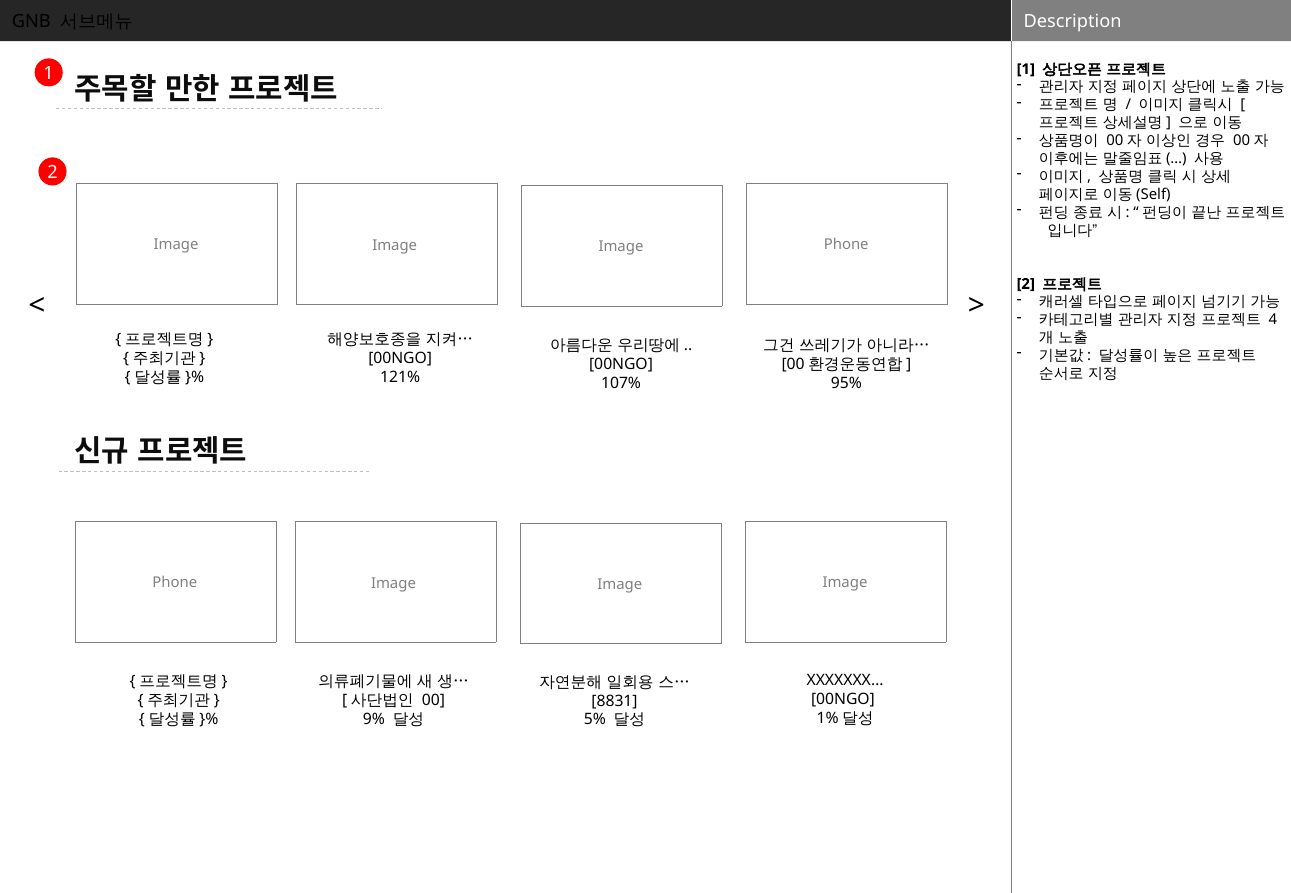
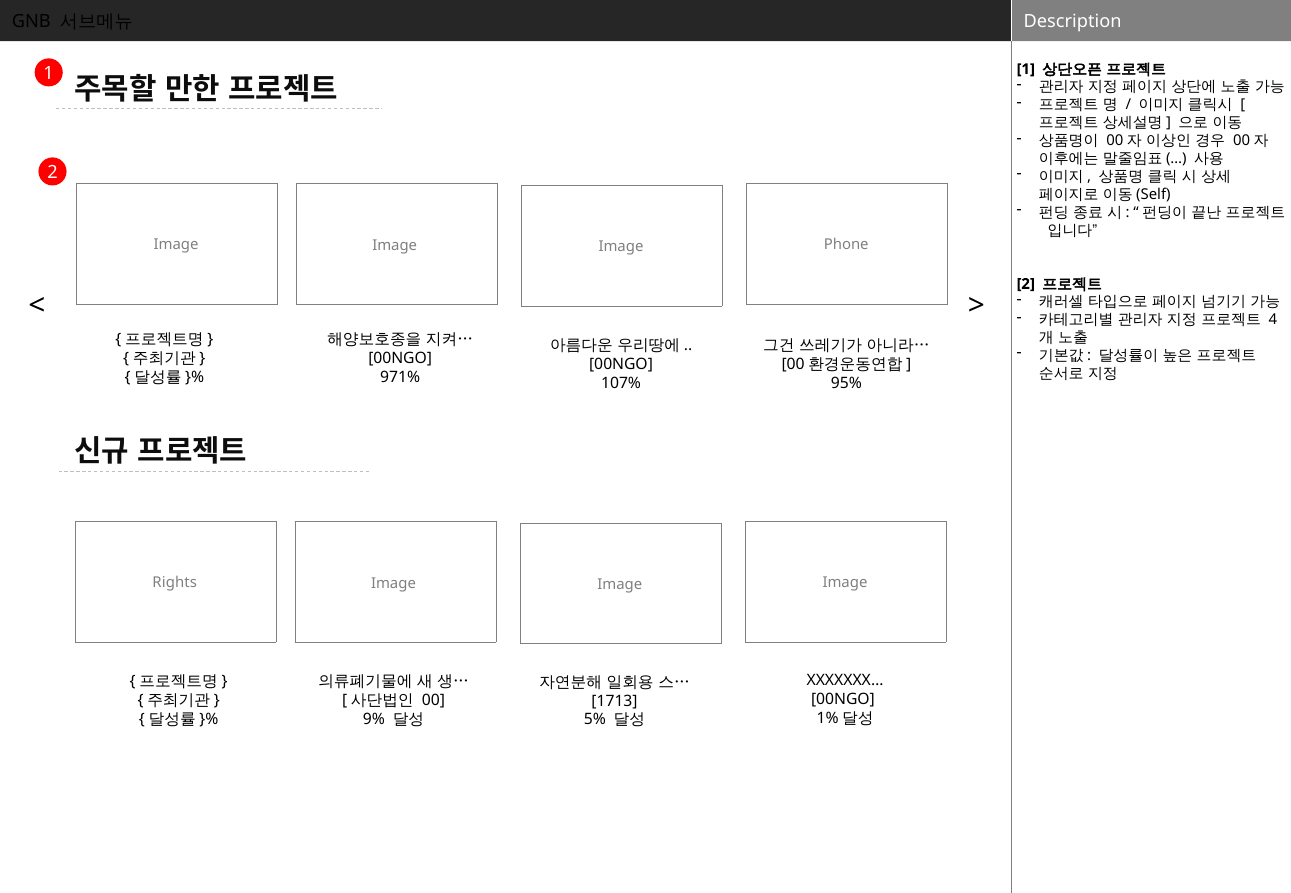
121%: 121% -> 971% (400, 378)
Phone: Phone -> Rights (175, 584)
8831: 8831 -> 1713 (615, 701)
